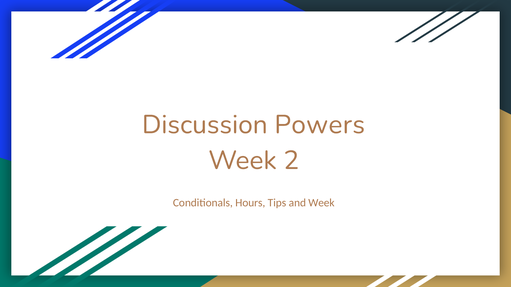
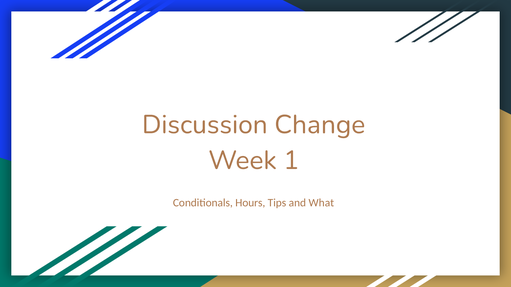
Powers: Powers -> Change (320, 125)
2: 2 -> 1 (291, 161)
and Week: Week -> What (321, 203)
